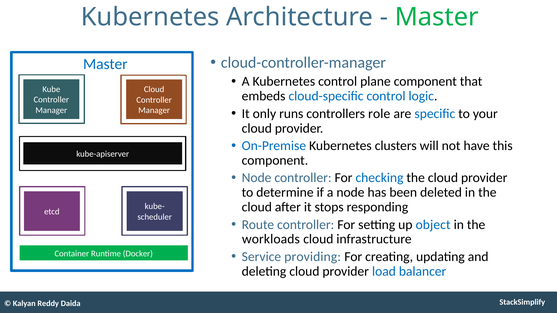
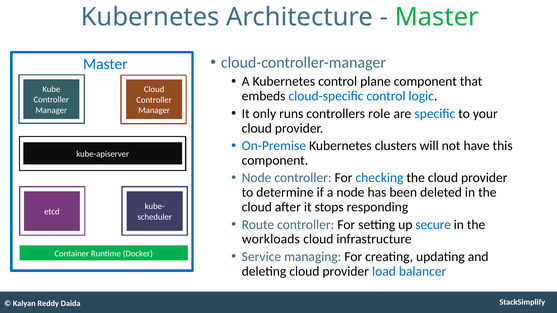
object: object -> secure (433, 225)
providing: providing -> managing (313, 257)
